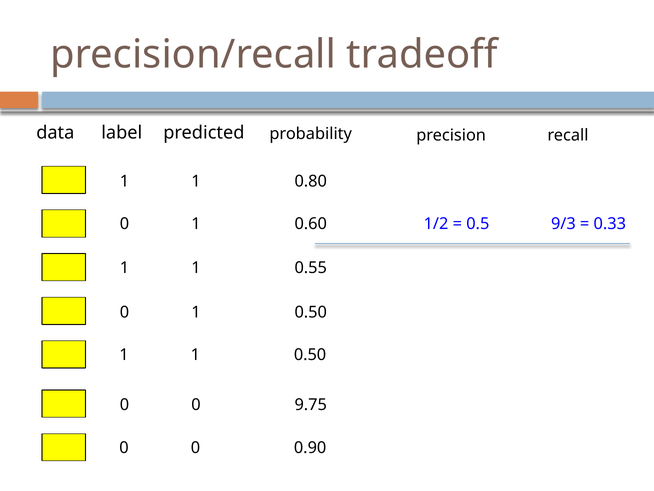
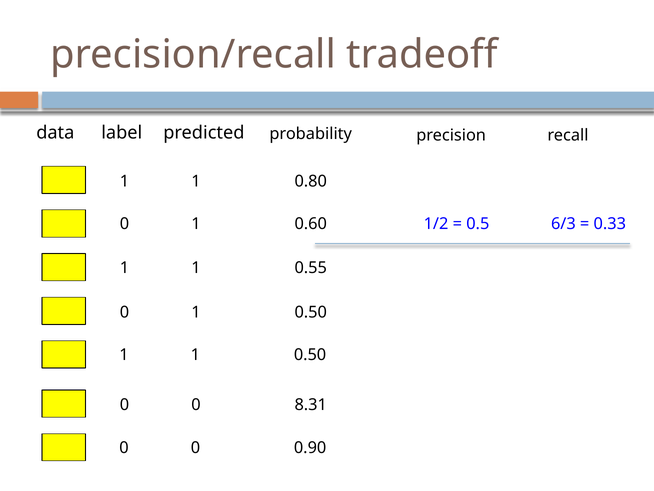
9/3: 9/3 -> 6/3 (563, 224)
9.75: 9.75 -> 8.31 (311, 405)
